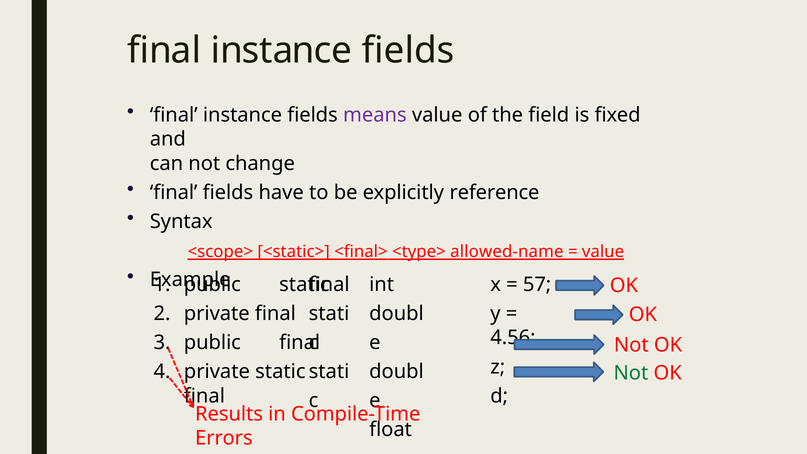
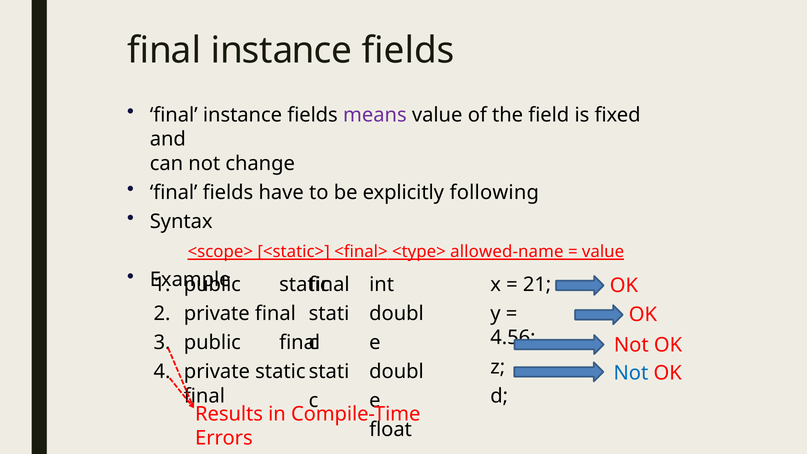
reference: reference -> following (494, 192)
57: 57 -> 21 (537, 284)
Not colour: green -> blue (631, 373)
